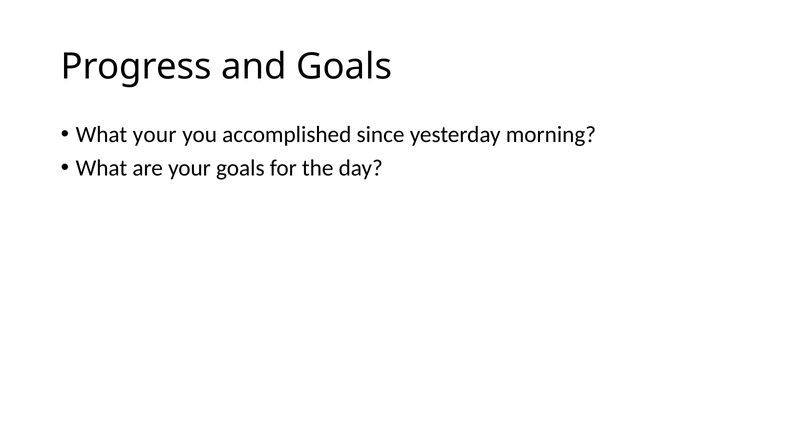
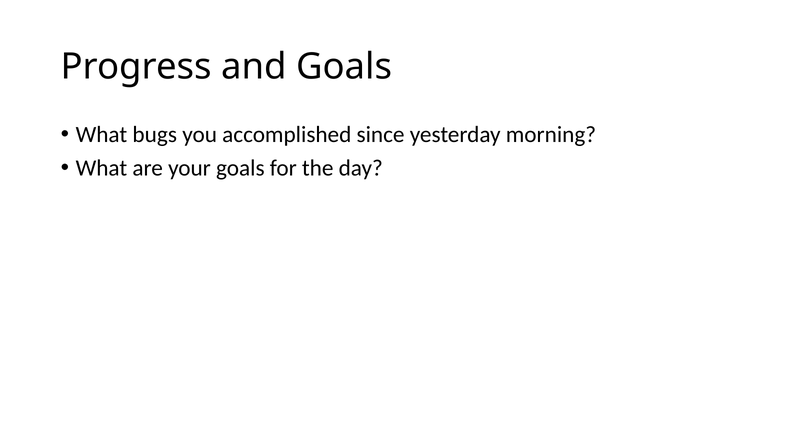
What your: your -> bugs (155, 135)
